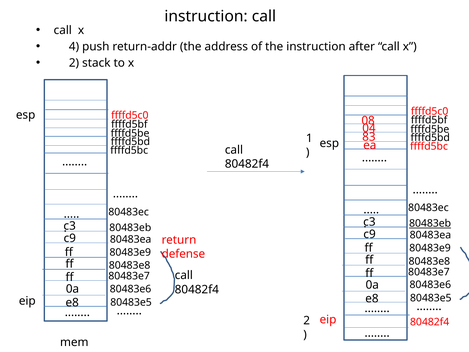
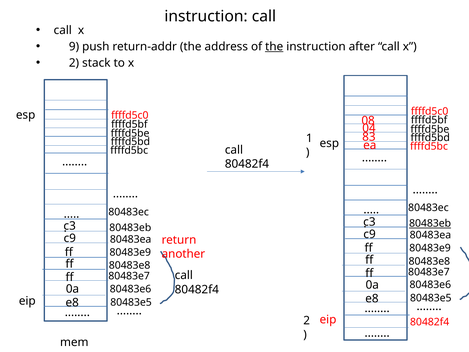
4: 4 -> 9 (74, 47)
the underline: none -> present (274, 47)
defense: defense -> another (183, 254)
